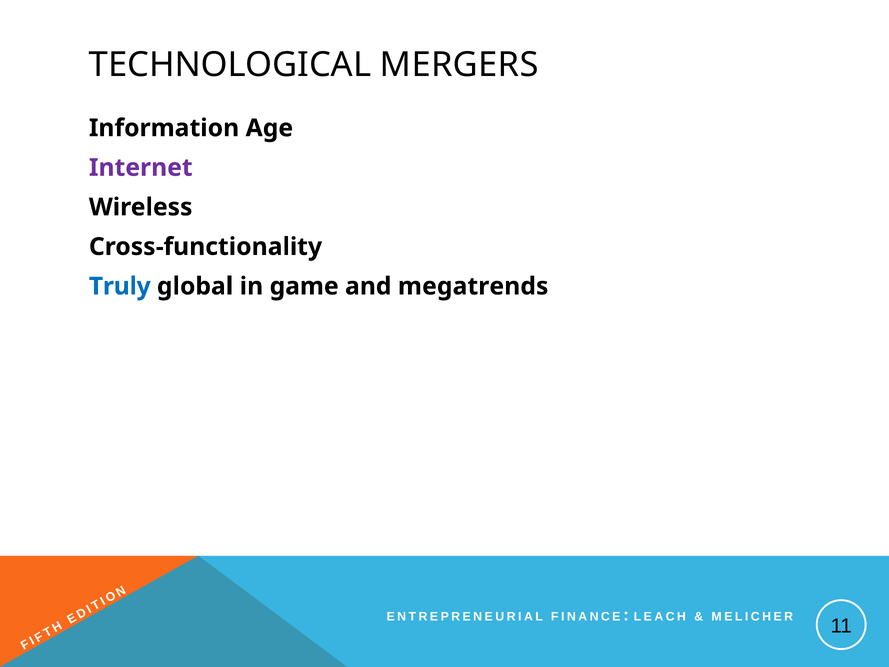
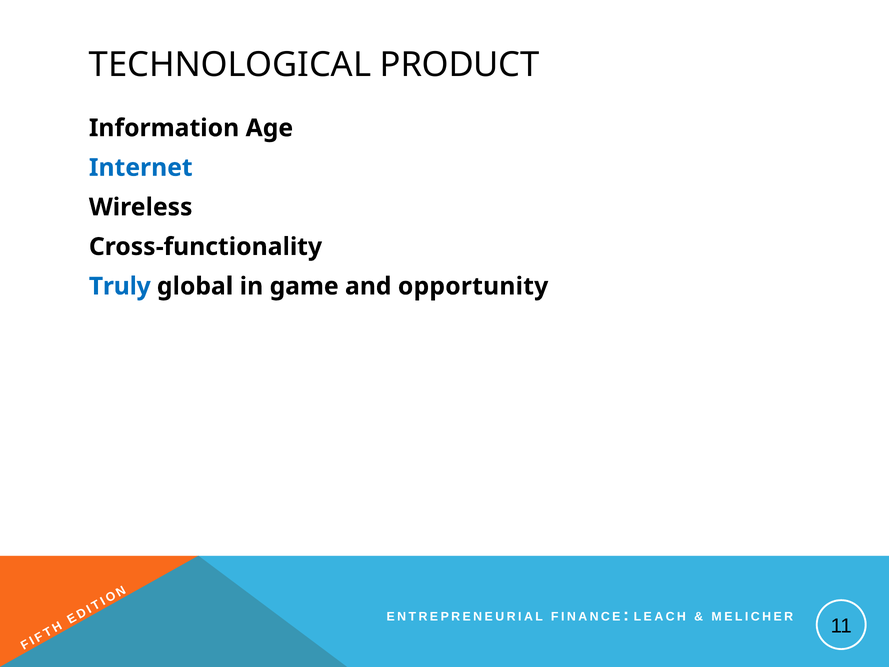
MERGERS: MERGERS -> PRODUCT (460, 65)
Internet colour: purple -> blue (141, 168)
megatrends: megatrends -> opportunity (473, 286)
